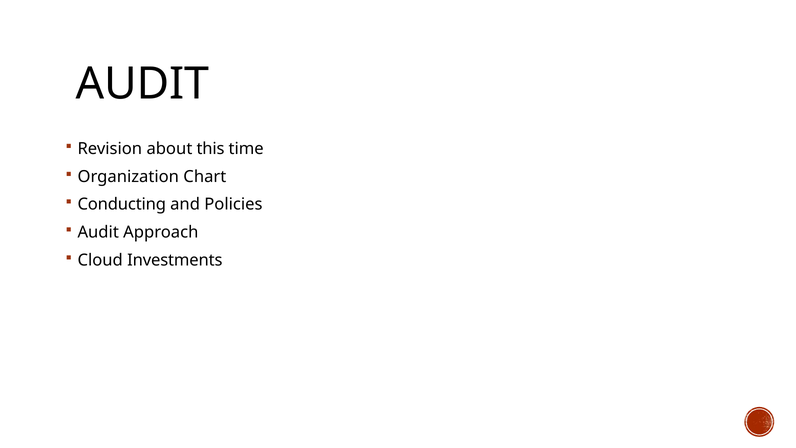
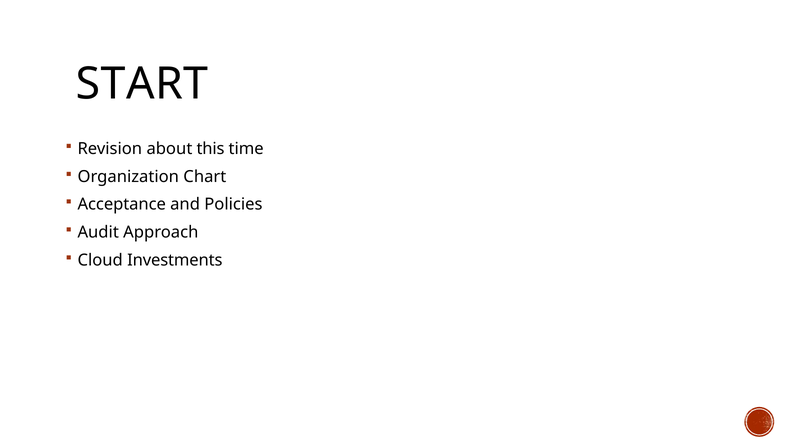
AUDIT: AUDIT -> START (142, 84)
Conducting: Conducting -> Acceptance (122, 204)
